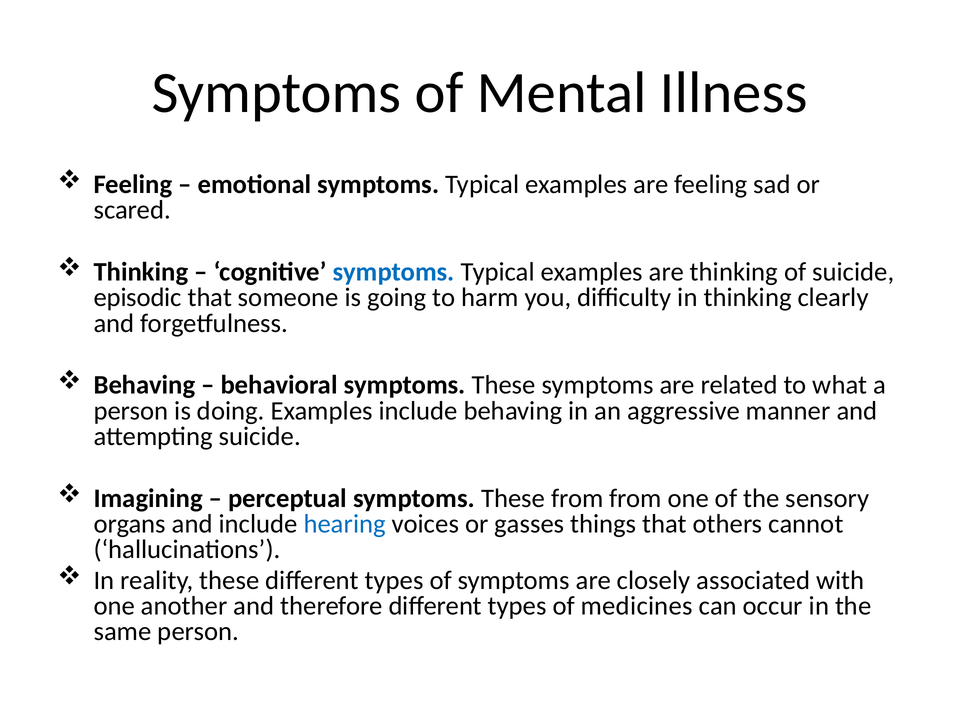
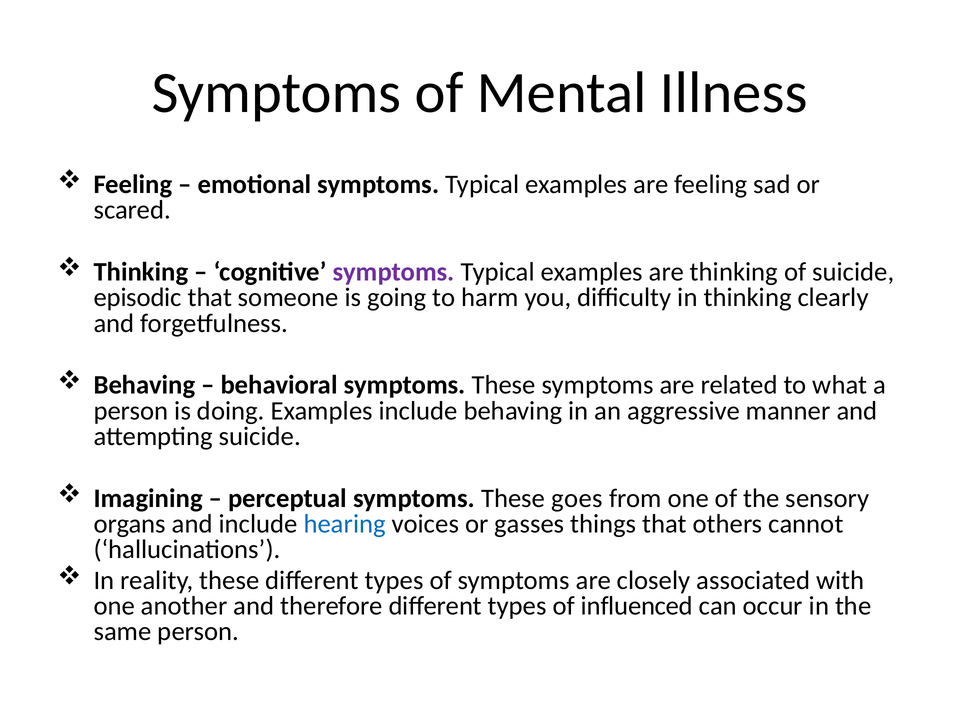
symptoms colour: blue -> purple (394, 272)
These from: from -> goes (577, 498)
medicines: medicines -> influenced (637, 606)
